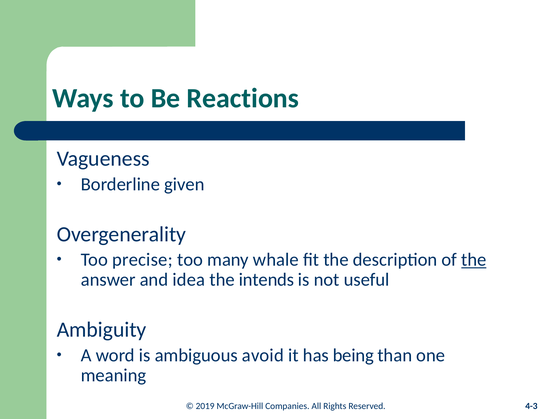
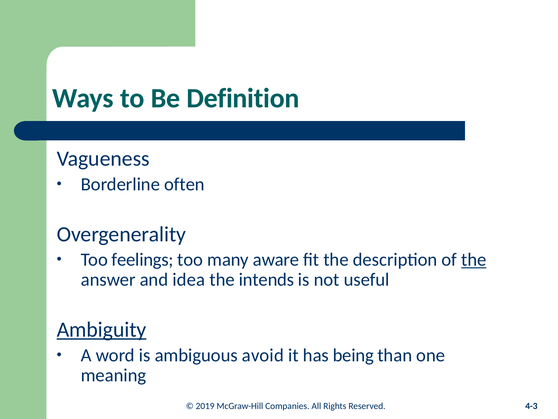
Reactions: Reactions -> Definition (243, 98)
given: given -> often (184, 184)
precise: precise -> feelings (143, 259)
whale: whale -> aware (276, 259)
Ambiguity underline: none -> present (102, 329)
